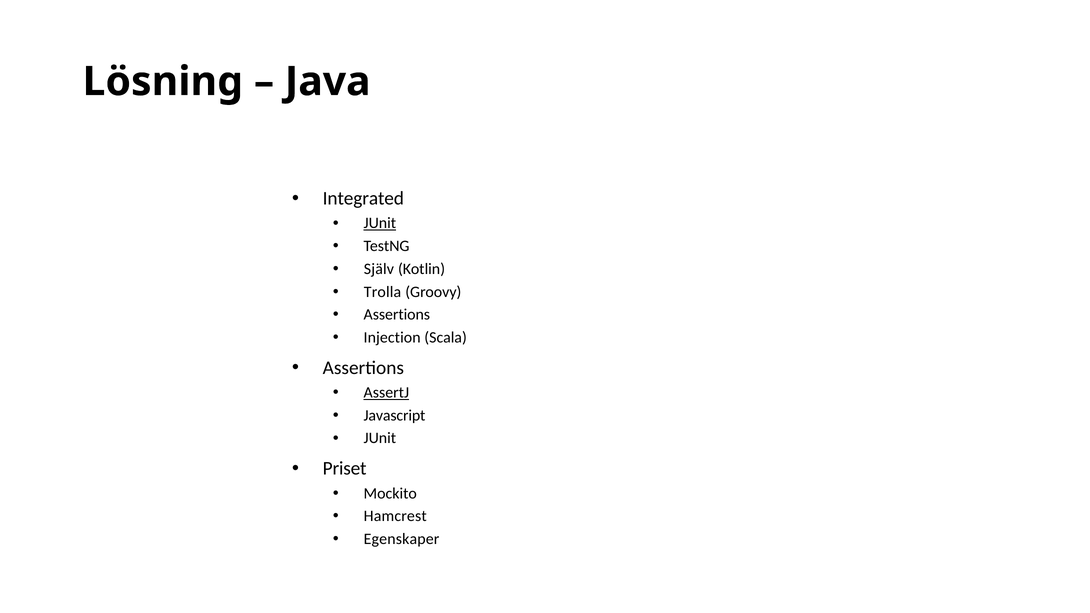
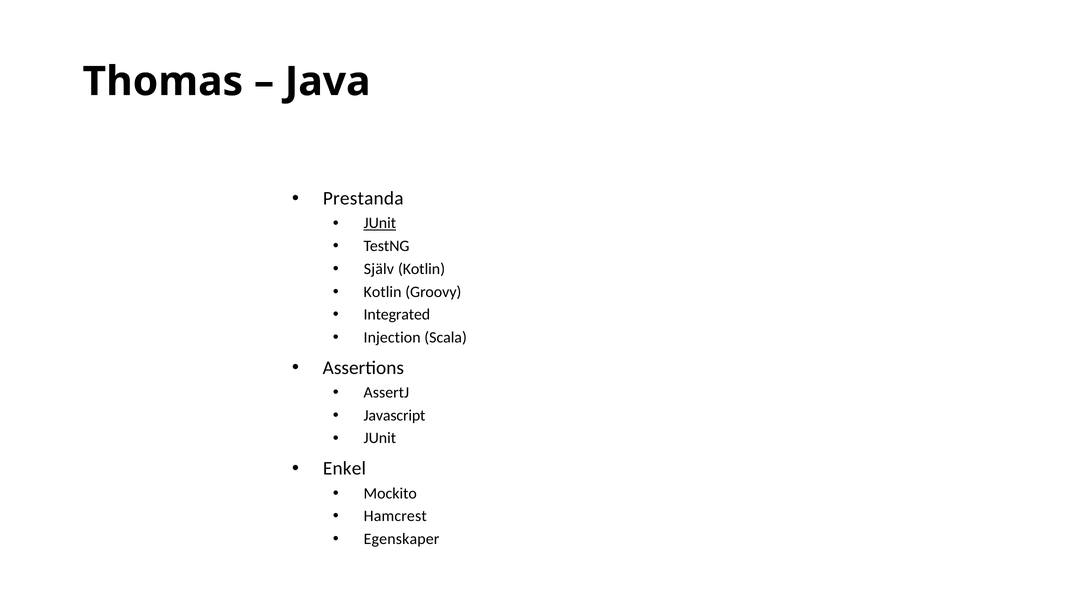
Lösning: Lösning -> Thomas (163, 82)
Integrated: Integrated -> Prestanda (363, 199)
Trolla: Trolla -> Kotlin (383, 292)
Assertions: Assertions -> Integrated (397, 315)
AssertJ underline: present -> none (386, 393)
Priset: Priset -> Enkel (344, 469)
